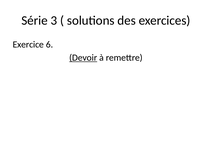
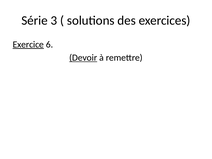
Exercice underline: none -> present (28, 44)
